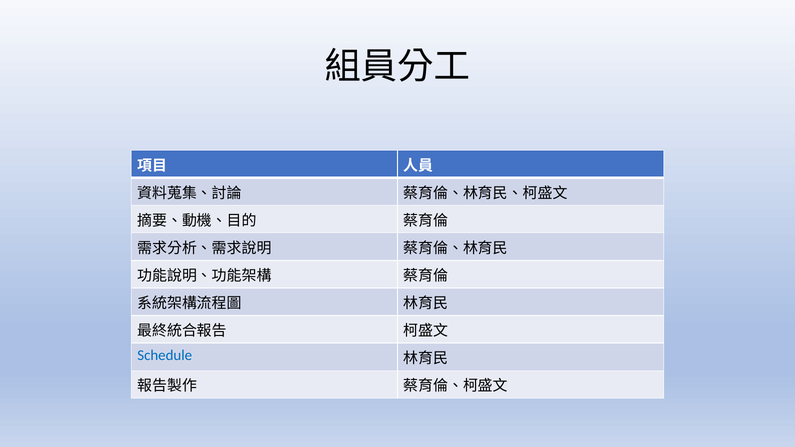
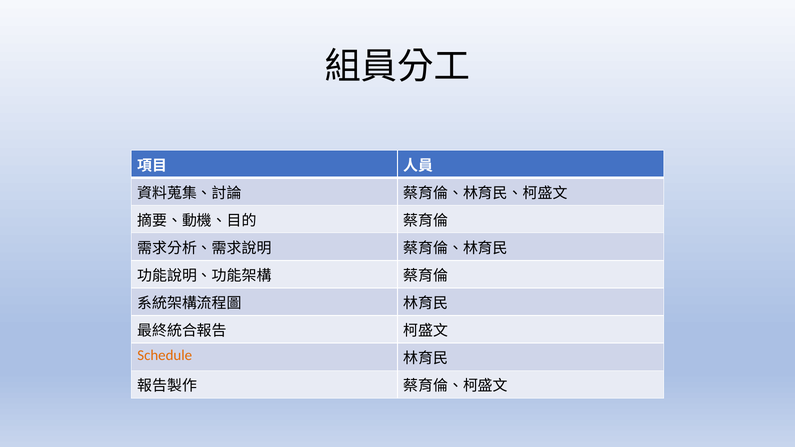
Schedule colour: blue -> orange (165, 355)
